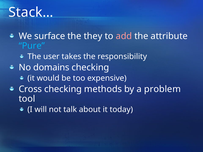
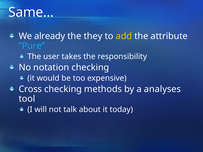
Stack…: Stack… -> Same… (31, 12)
surface: surface -> already (50, 36)
add colour: pink -> yellow (124, 36)
domains: domains -> notation (51, 68)
problem: problem -> analyses (162, 89)
